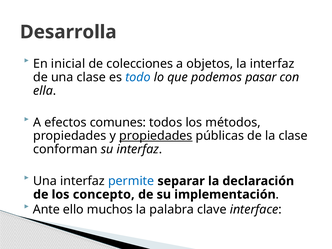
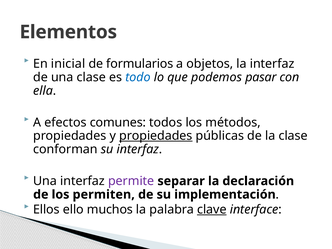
Desarrolla: Desarrolla -> Elementos (68, 32)
colecciones: colecciones -> formularios (140, 64)
permite colour: blue -> purple (131, 181)
concepto: concepto -> permiten (104, 195)
Ante: Ante -> Ellos (46, 210)
clave underline: none -> present (212, 210)
